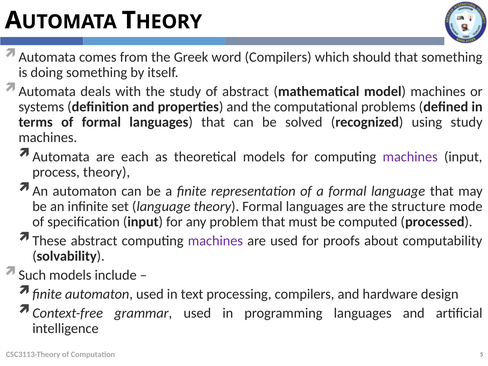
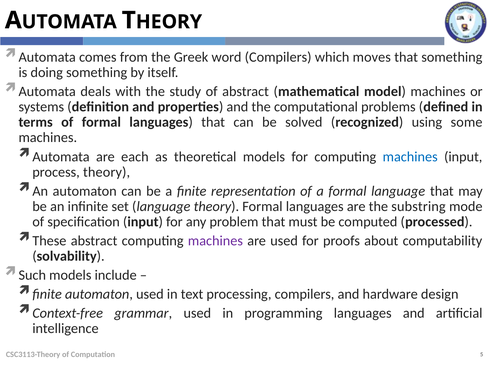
should: should -> moves (372, 57)
using study: study -> some (467, 122)
machines colour: purple -> blue (410, 157)
structure: structure -> substring (418, 206)
